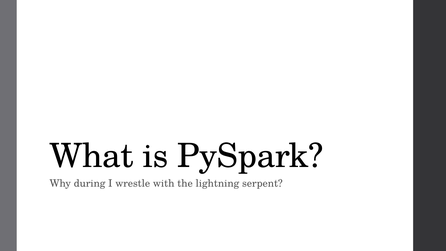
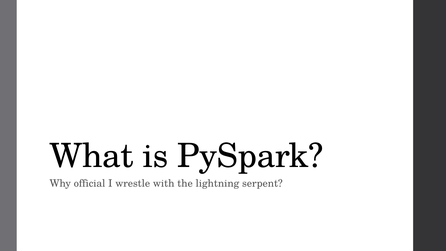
during: during -> official (90, 183)
